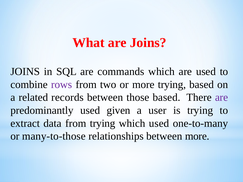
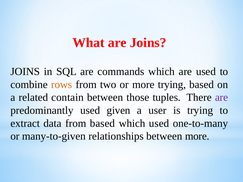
rows colour: purple -> orange (62, 85)
records: records -> contain (68, 98)
those based: based -> tuples (167, 98)
from trying: trying -> based (102, 123)
many-to-those: many-to-those -> many-to-given (54, 136)
